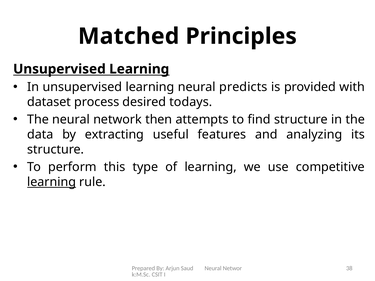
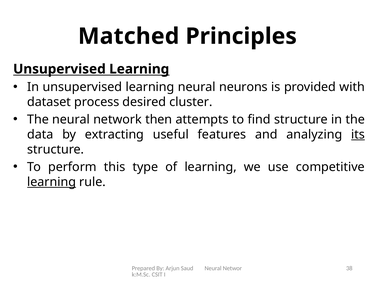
predicts: predicts -> neurons (243, 87)
todays: todays -> cluster (191, 102)
its underline: none -> present (358, 135)
